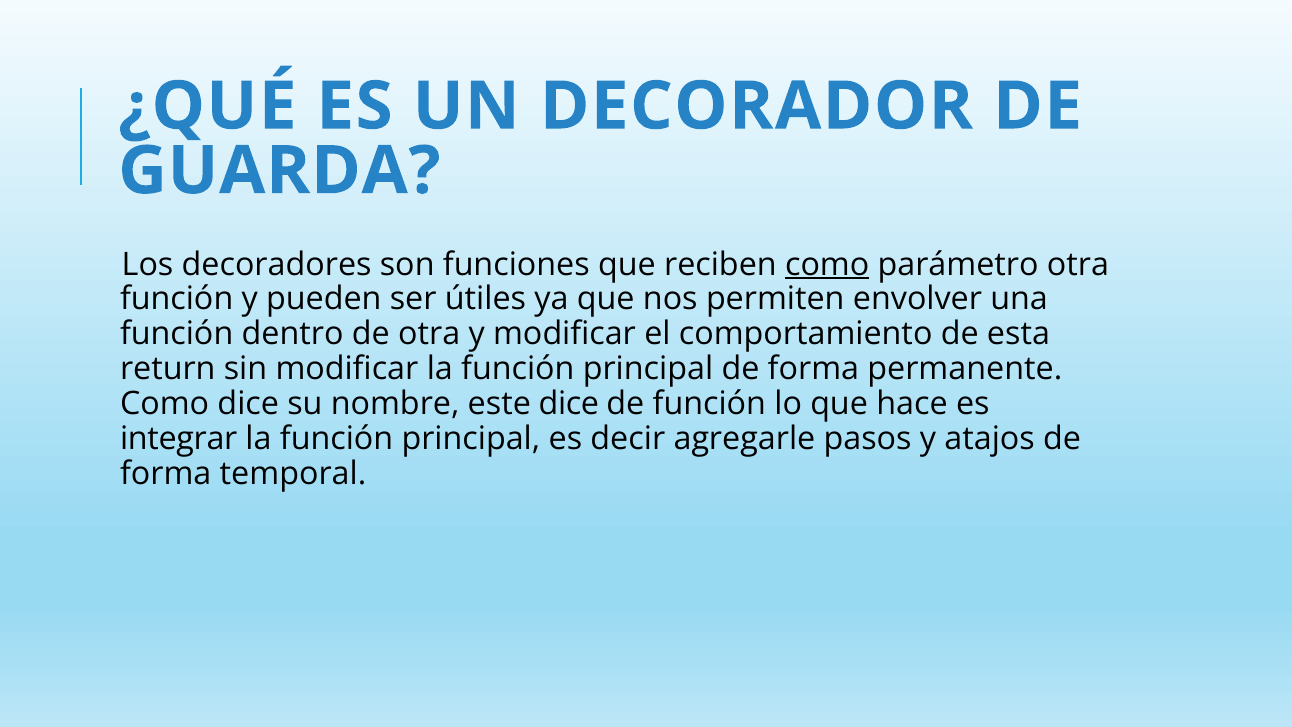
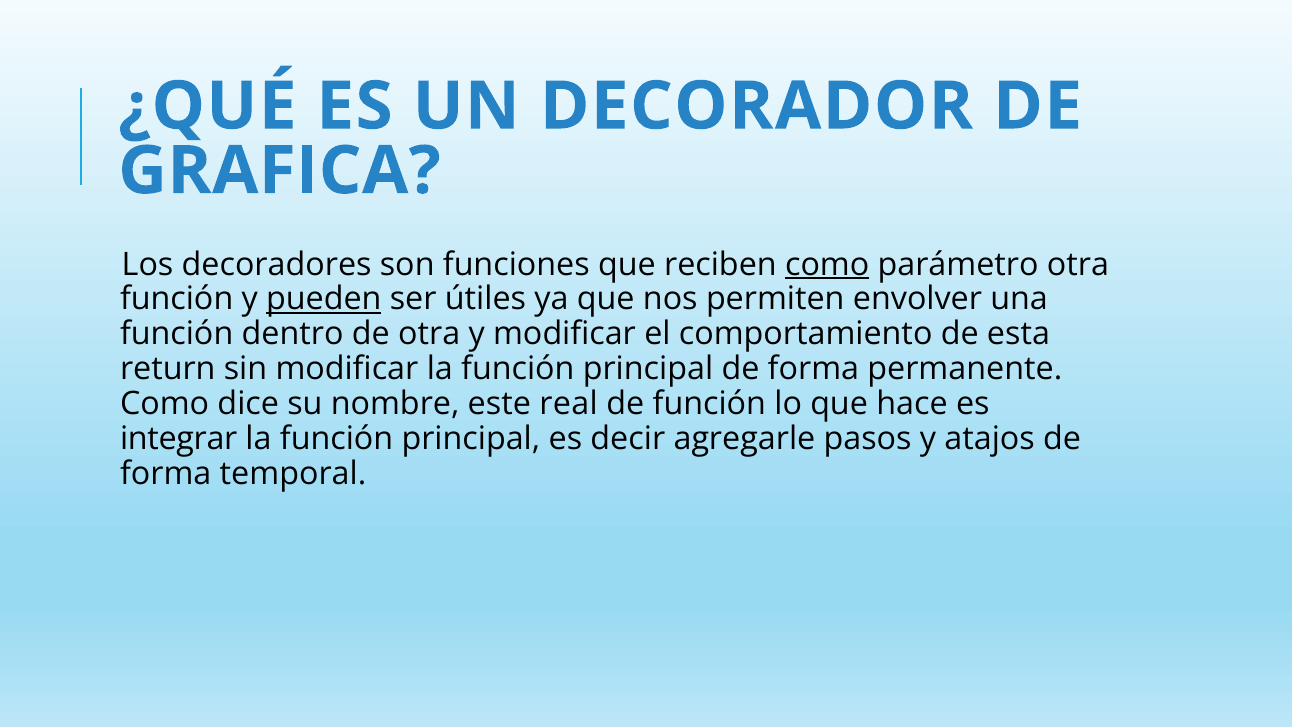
GUARDA: GUARDA -> GRAFICA (280, 171)
pueden underline: none -> present (324, 299)
este dice: dice -> real (569, 404)
